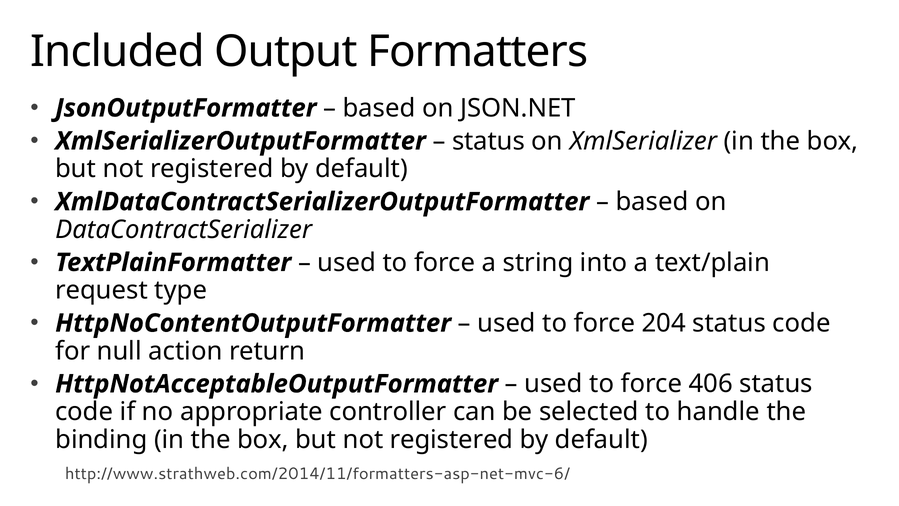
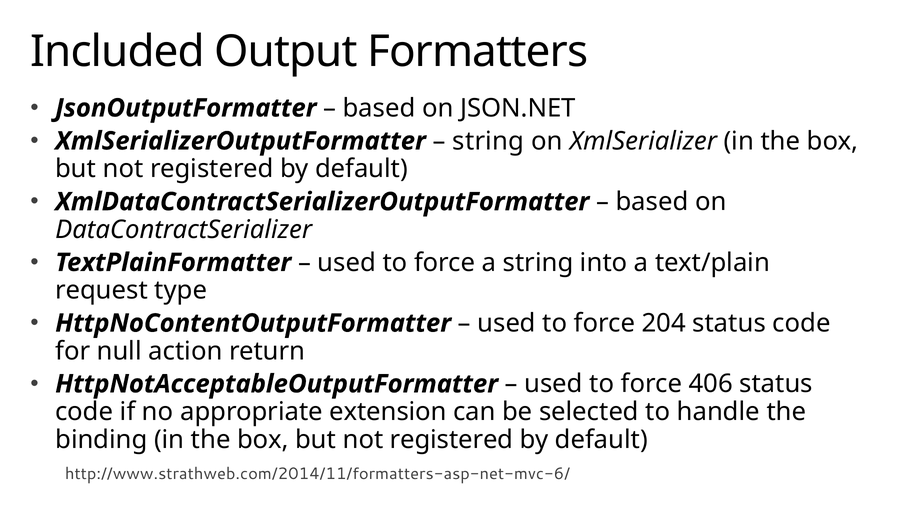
status: status -> string (488, 141)
controller: controller -> extension (388, 411)
